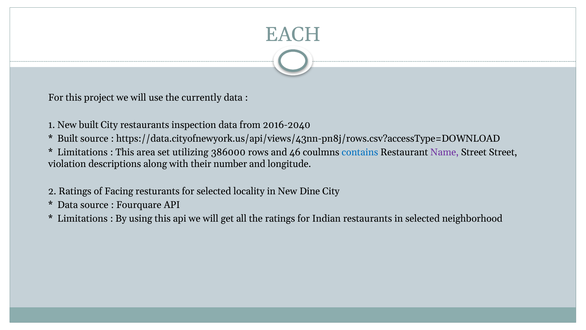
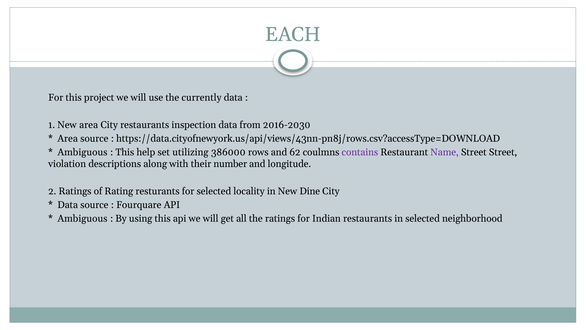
New built: built -> area (89, 125)
2016-2040: 2016-2040 -> 2016-2030 (287, 125)
Built: Built -> Area (68, 138)
Limitations: Limitations -> Ambiguous (83, 152)
area: area -> help (146, 152)
46: 46 -> 62 (295, 152)
contains colour: blue -> purple (360, 152)
Facing: Facing -> Rating (119, 191)
Limitations: Limitations -> Ambiguous (83, 218)
